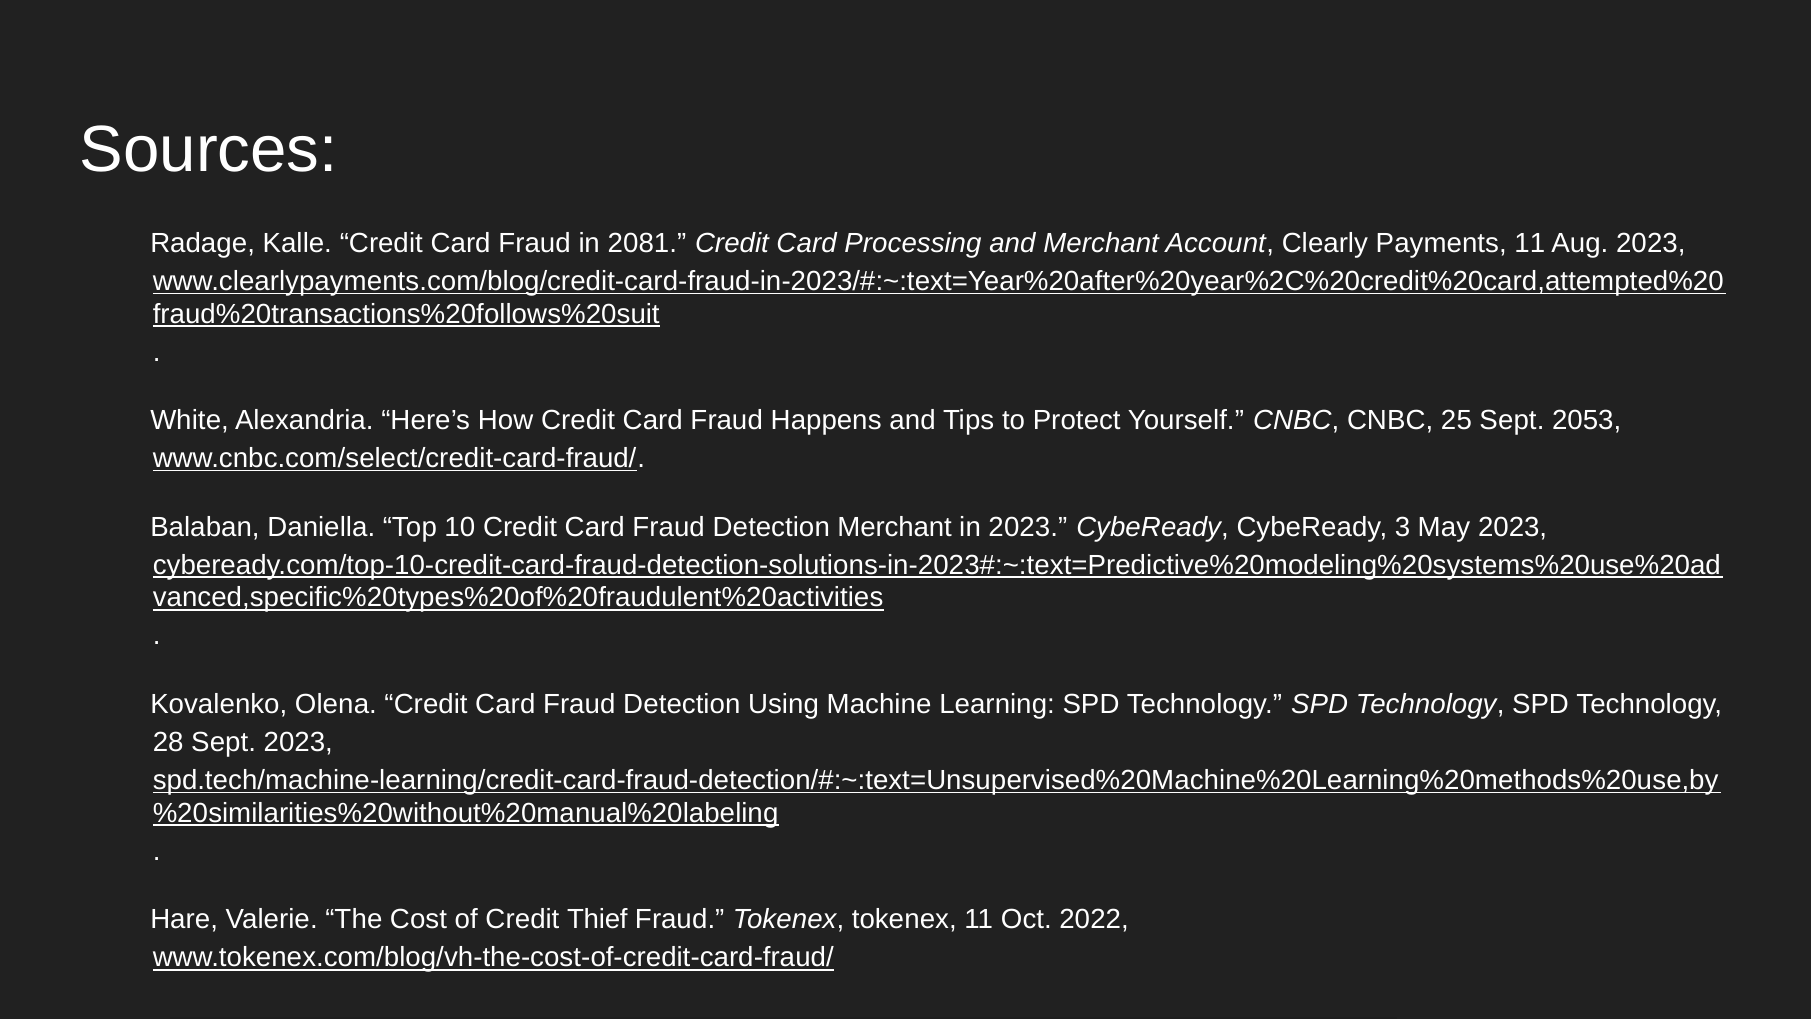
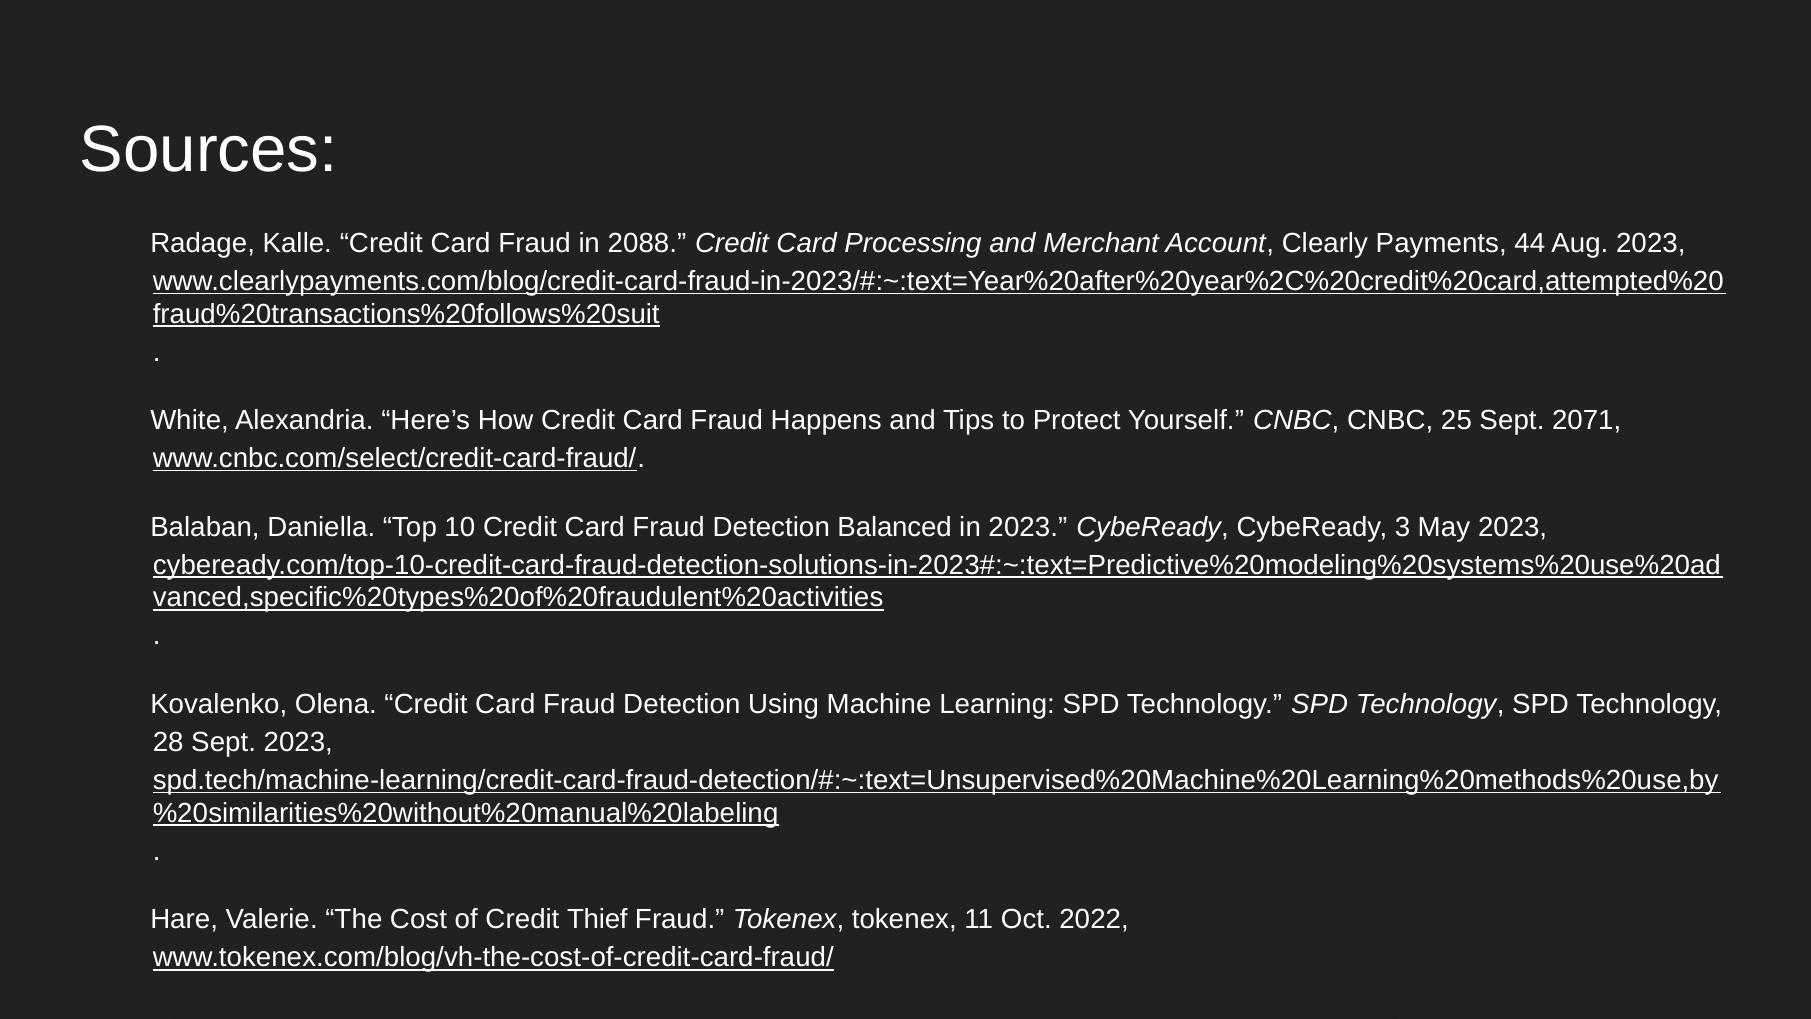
2081: 2081 -> 2088 (647, 243)
Payments 11: 11 -> 44 (1530, 243)
2053: 2053 -> 2071 (1587, 420)
Detection Merchant: Merchant -> Balanced (895, 527)
